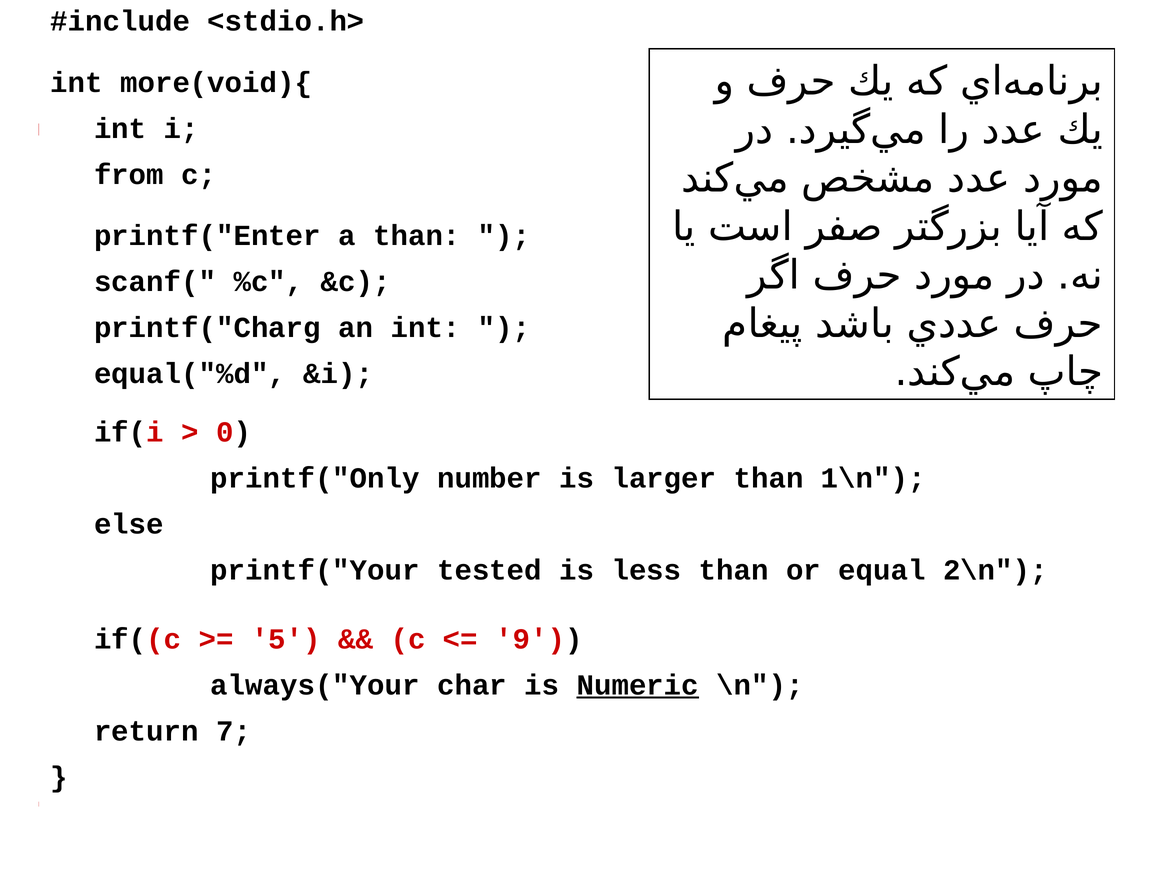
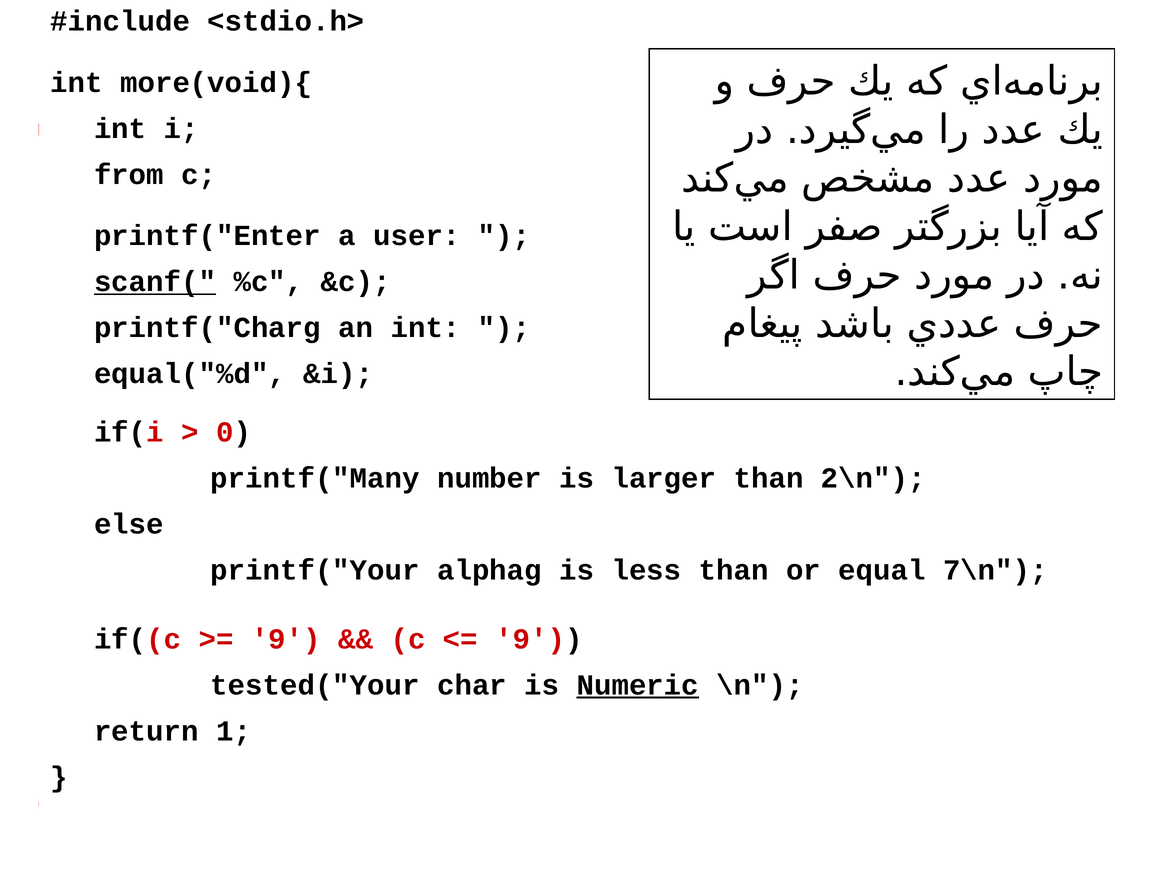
a than: than -> user (417, 236)
scanf( underline: none -> present (155, 282)
printf("Only: printf("Only -> printf("Many (315, 478)
1\n: 1\n -> 2\n (873, 478)
tested: tested -> alphag (489, 570)
2\n: 2\n -> 7\n (995, 570)
5: 5 -> 9 (286, 639)
always("Your: always("Your -> tested("Your (315, 685)
7: 7 -> 1 (234, 731)
